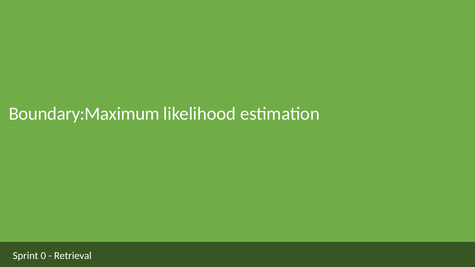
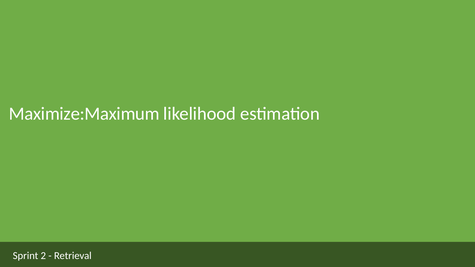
Boundary:Maximum: Boundary:Maximum -> Maximize:Maximum (84, 114)
0: 0 -> 2 (43, 256)
